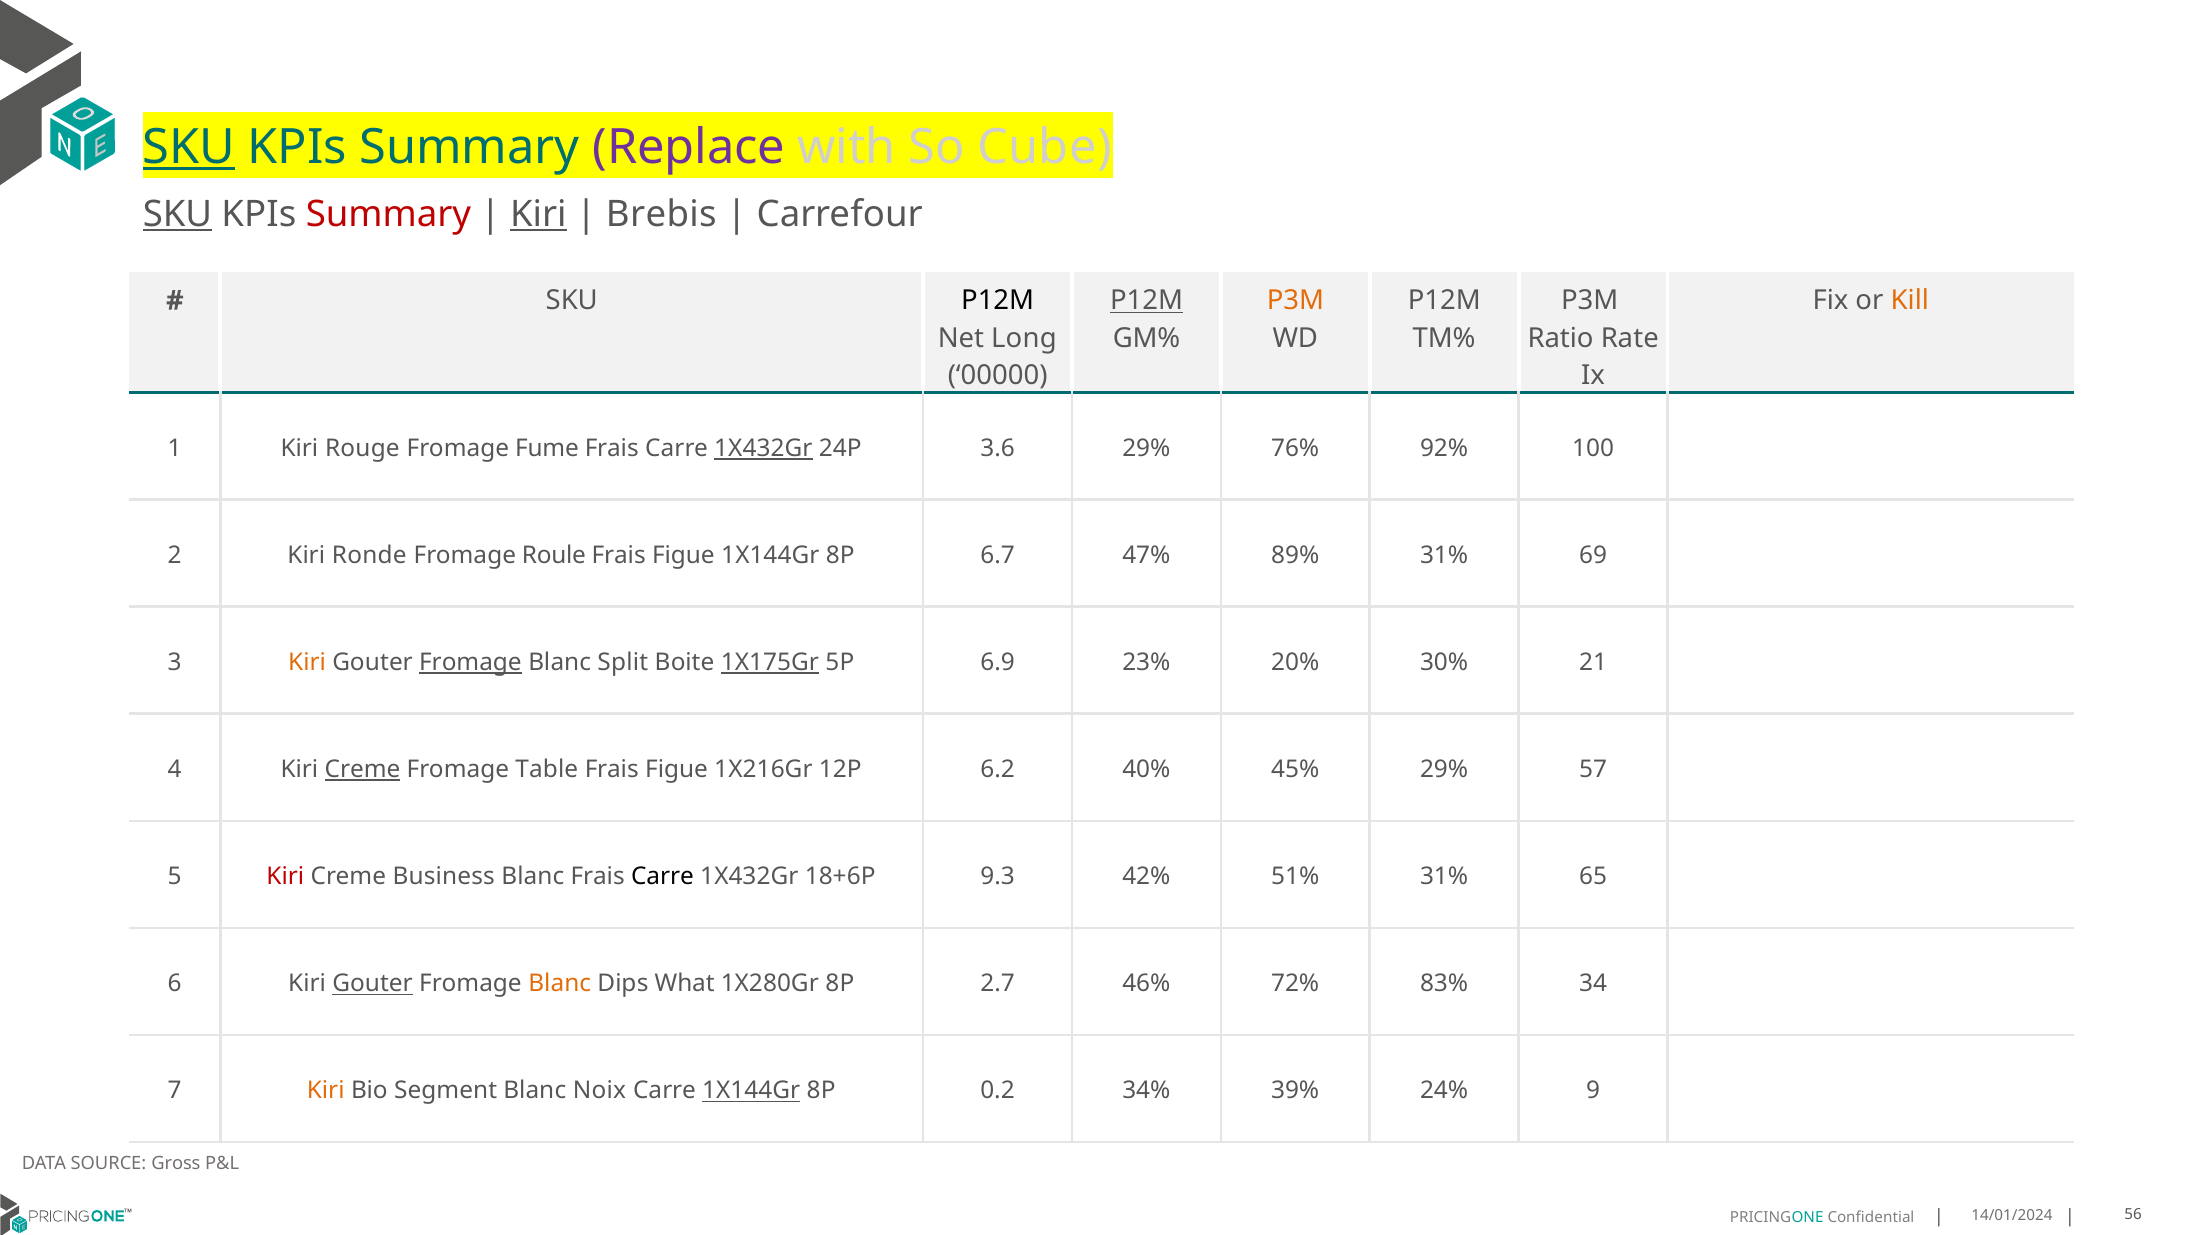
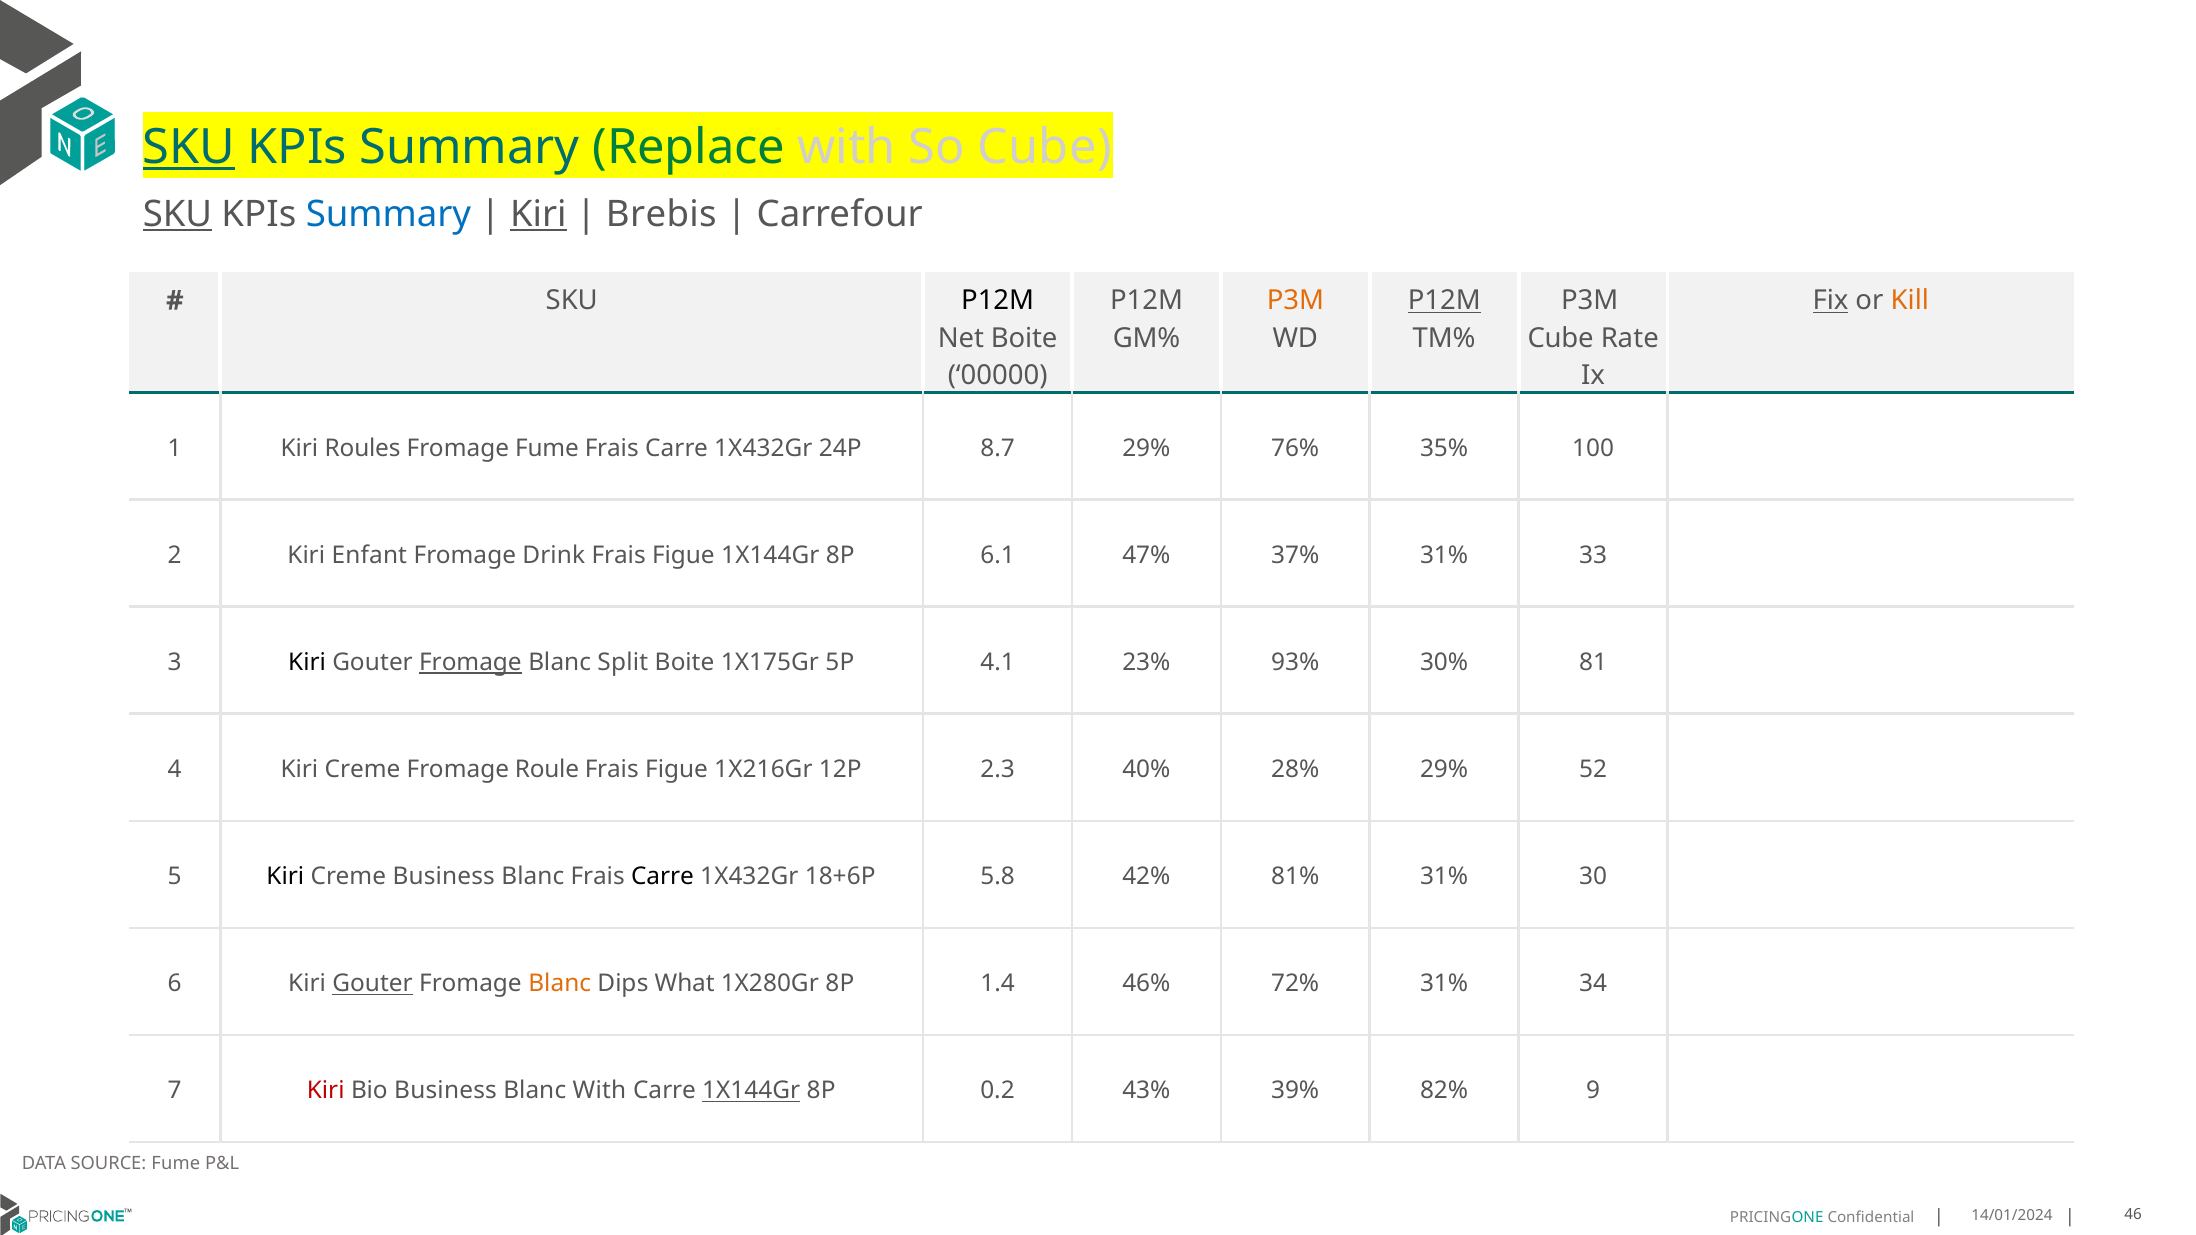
Replace colour: purple -> green (689, 148)
Summary colour: red -> blue (388, 214)
P12M underline: present -> none (1146, 301)
P12M underline: none -> present (1444, 301)
Fix underline: none -> present (1831, 301)
Net Long: Long -> Boite (1024, 338)
Ratio: Ratio -> Cube (1561, 338)
Rouge: Rouge -> Roules (363, 448)
1X432Gr underline: present -> none (763, 448)
3.6: 3.6 -> 8.7 (998, 448)
92%: 92% -> 35% (1444, 448)
Ronde: Ronde -> Enfant (369, 556)
Roule: Roule -> Drink (554, 556)
6.7: 6.7 -> 6.1 (998, 556)
89%: 89% -> 37% (1295, 556)
69: 69 -> 33 (1593, 556)
Kiri colour: orange -> black (307, 663)
1X175Gr underline: present -> none (770, 663)
6.9: 6.9 -> 4.1 (998, 663)
20%: 20% -> 93% (1295, 663)
21: 21 -> 81 (1593, 663)
Creme underline: present -> none (363, 770)
Table: Table -> Roule (547, 770)
6.2: 6.2 -> 2.3 (998, 770)
45%: 45% -> 28% (1295, 770)
57: 57 -> 52 (1593, 770)
Kiri colour: red -> black (285, 877)
9.3: 9.3 -> 5.8 (998, 877)
51%: 51% -> 81% (1295, 877)
65: 65 -> 30 (1593, 877)
2.7: 2.7 -> 1.4 (998, 984)
72% 83%: 83% -> 31% (1444, 984)
Kiri colour: orange -> red (326, 1091)
Bio Segment: Segment -> Business (446, 1091)
Blanc Noix: Noix -> With (599, 1091)
34%: 34% -> 43% (1146, 1091)
24%: 24% -> 82% (1444, 1091)
SOURCE Gross: Gross -> Fume (176, 1163)
56: 56 -> 46 (2133, 1215)
